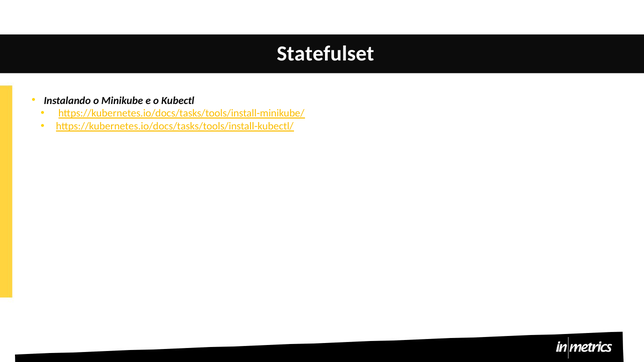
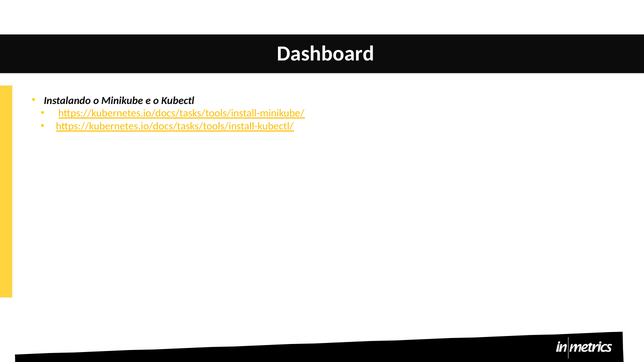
Statefulset: Statefulset -> Dashboard (325, 54)
